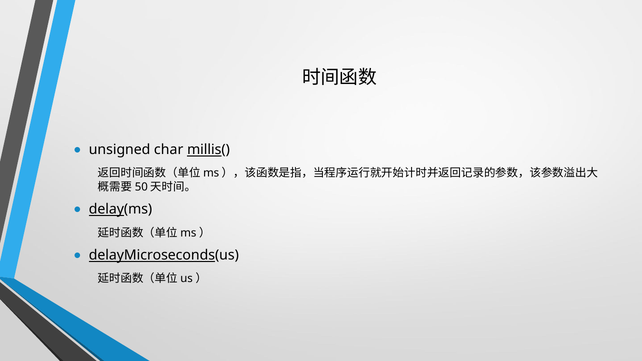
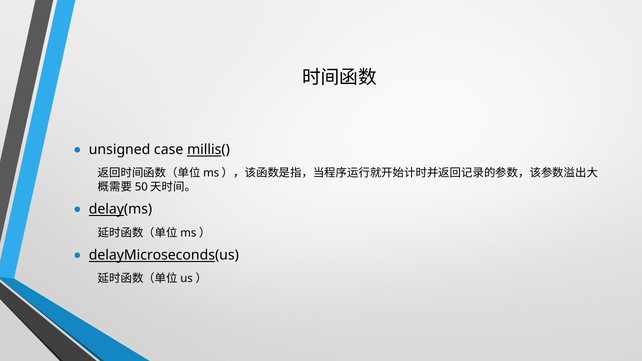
char: char -> case (169, 150)
